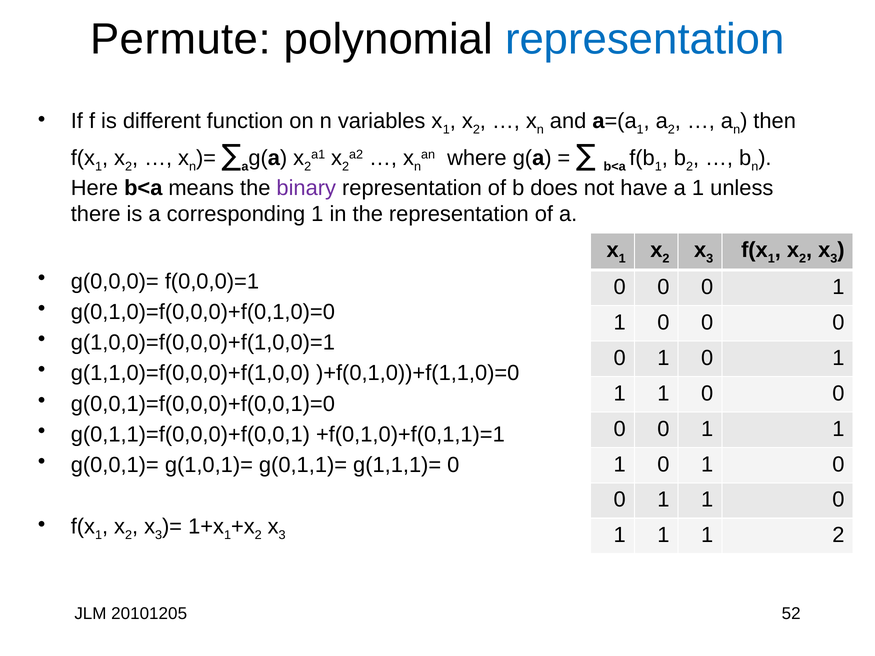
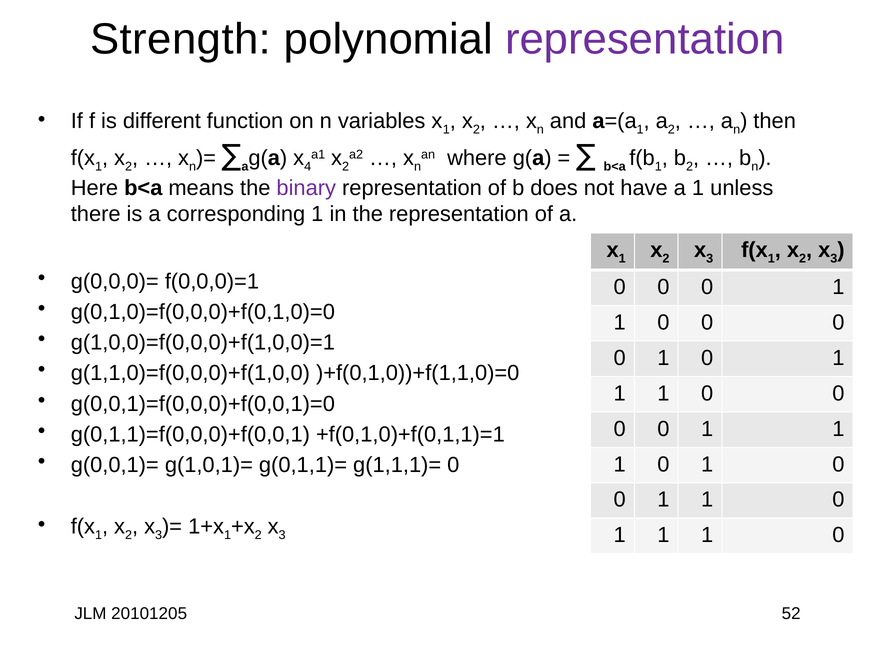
Permute: Permute -> Strength (181, 40)
representation colour: blue -> purple (645, 40)
2: 2 -> 4 (308, 167)
2: 2 -> 0 (838, 535)
